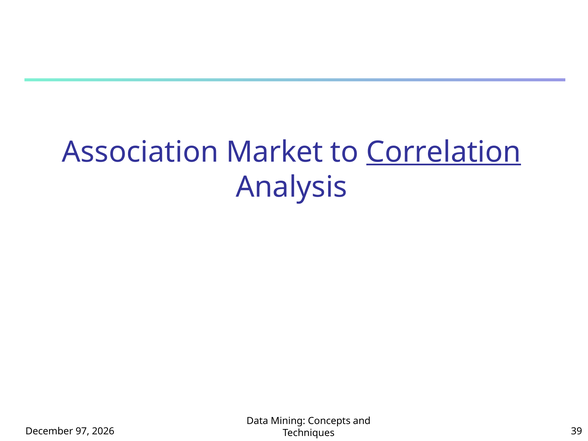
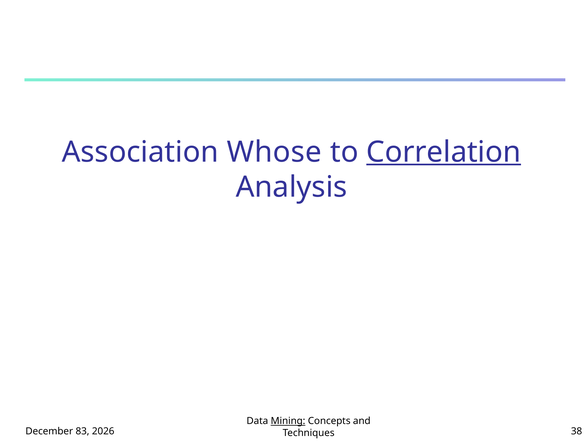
Market: Market -> Whose (274, 152)
Mining underline: none -> present (288, 421)
97: 97 -> 83 (83, 431)
39: 39 -> 38 (577, 431)
